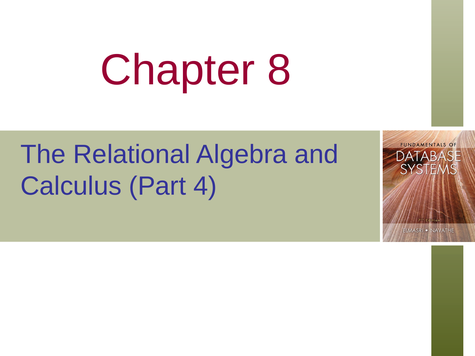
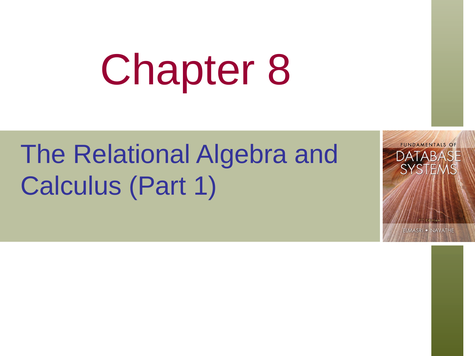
4: 4 -> 1 (205, 186)
